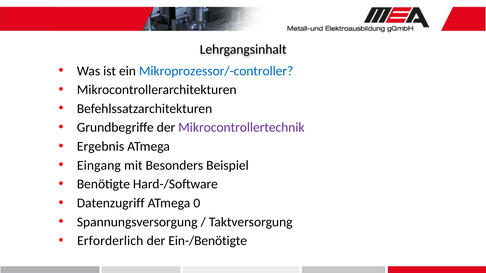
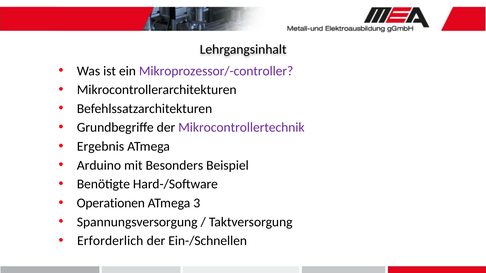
Mikroprozessor/-controller colour: blue -> purple (216, 71)
Eingang: Eingang -> Arduino (99, 166)
Datenzugriff: Datenzugriff -> Operationen (111, 203)
0: 0 -> 3 (197, 203)
Ein-/Benötigte: Ein-/Benötigte -> Ein-/Schnellen (208, 241)
